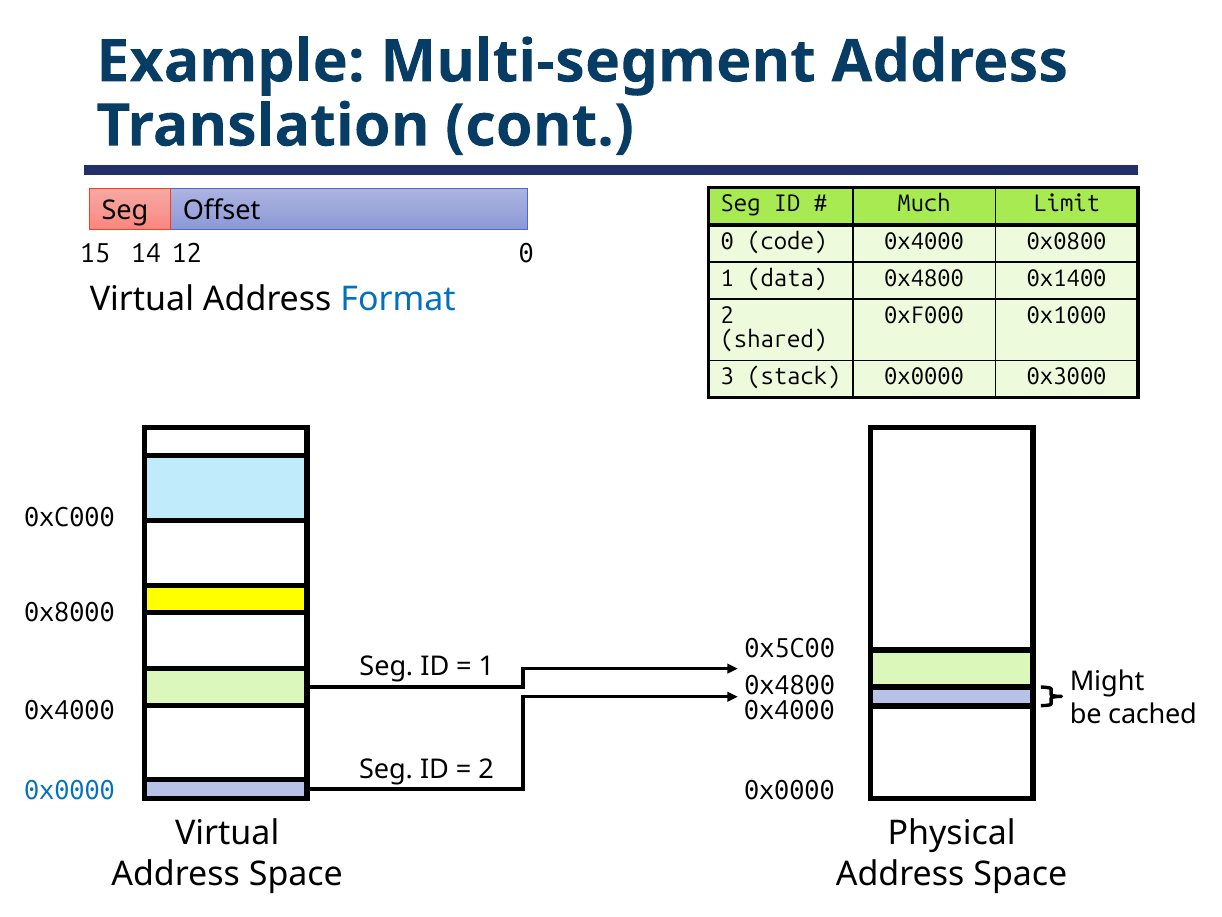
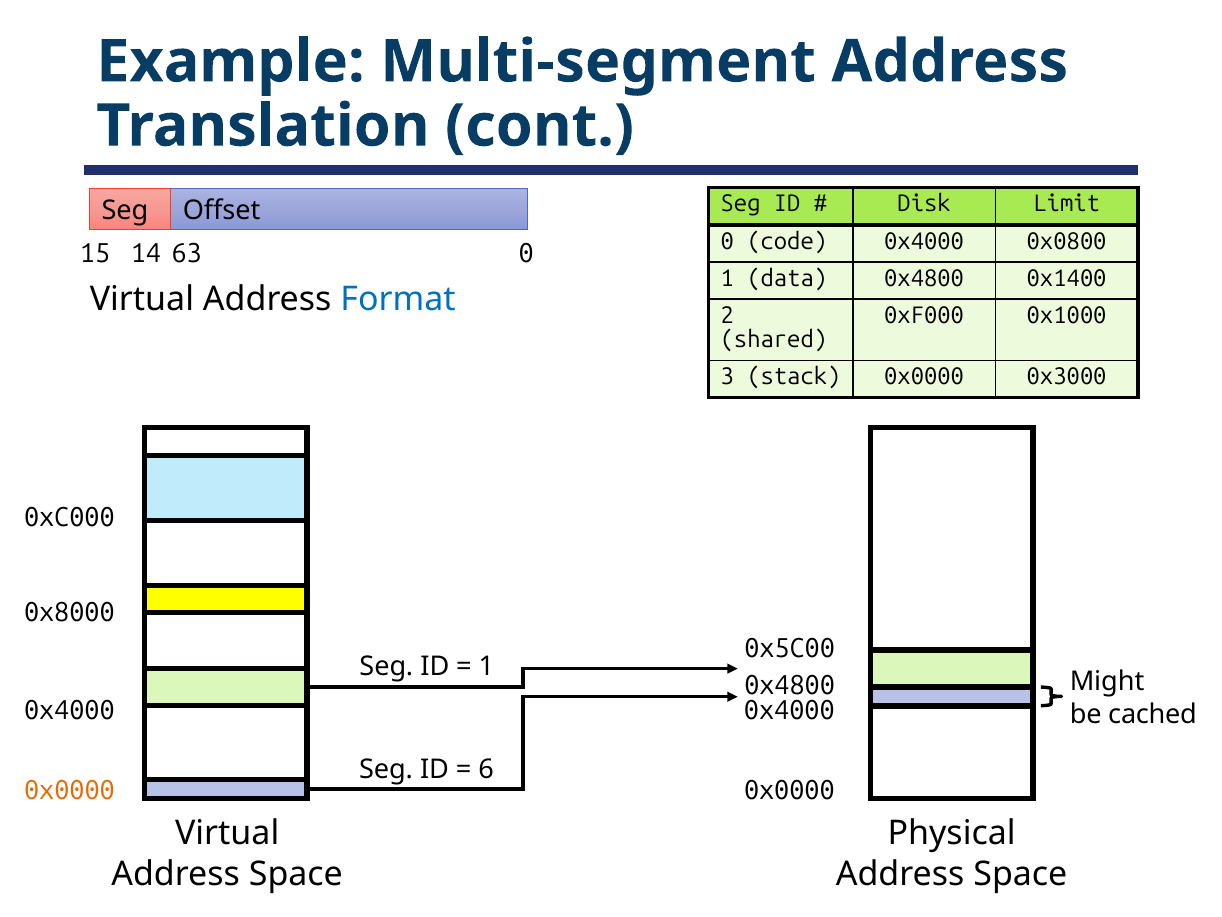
Much: Much -> Disk (924, 204)
12: 12 -> 63 (187, 253)
2: 2 -> 6 (486, 769)
0x0000 colour: blue -> orange (69, 790)
